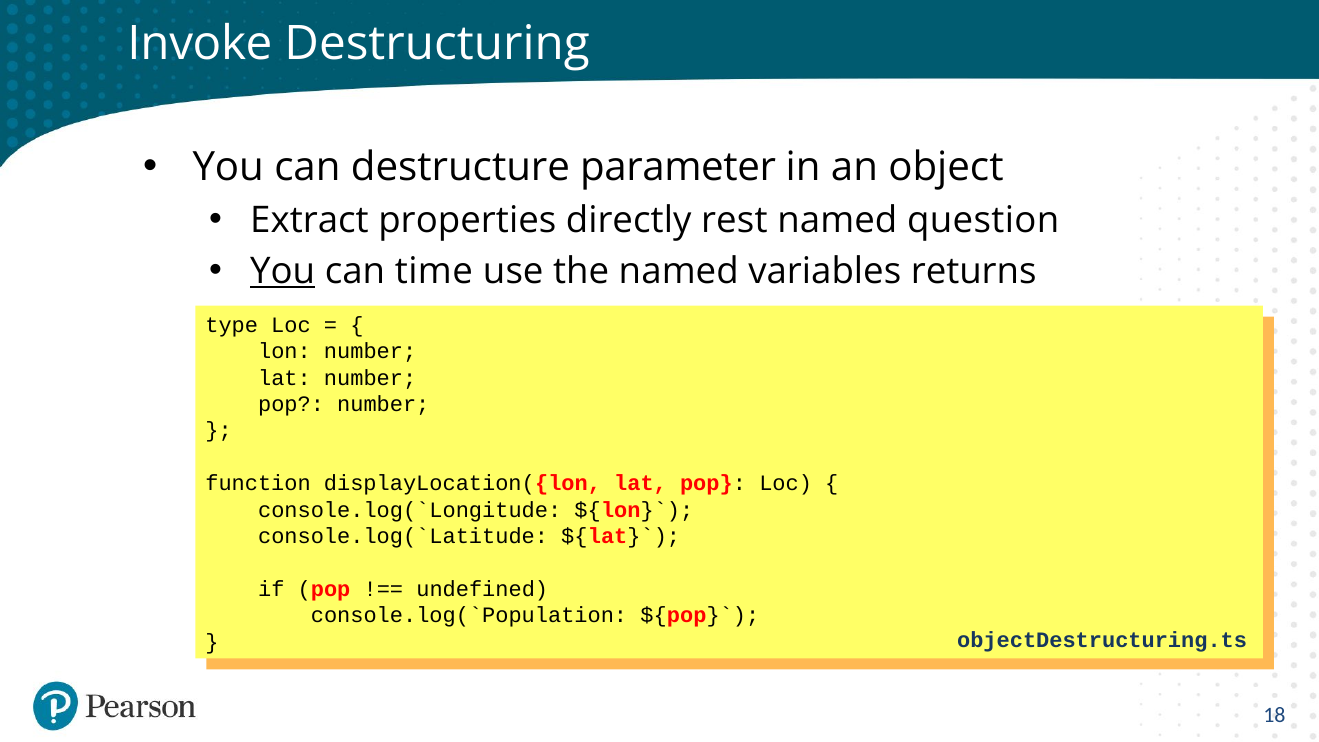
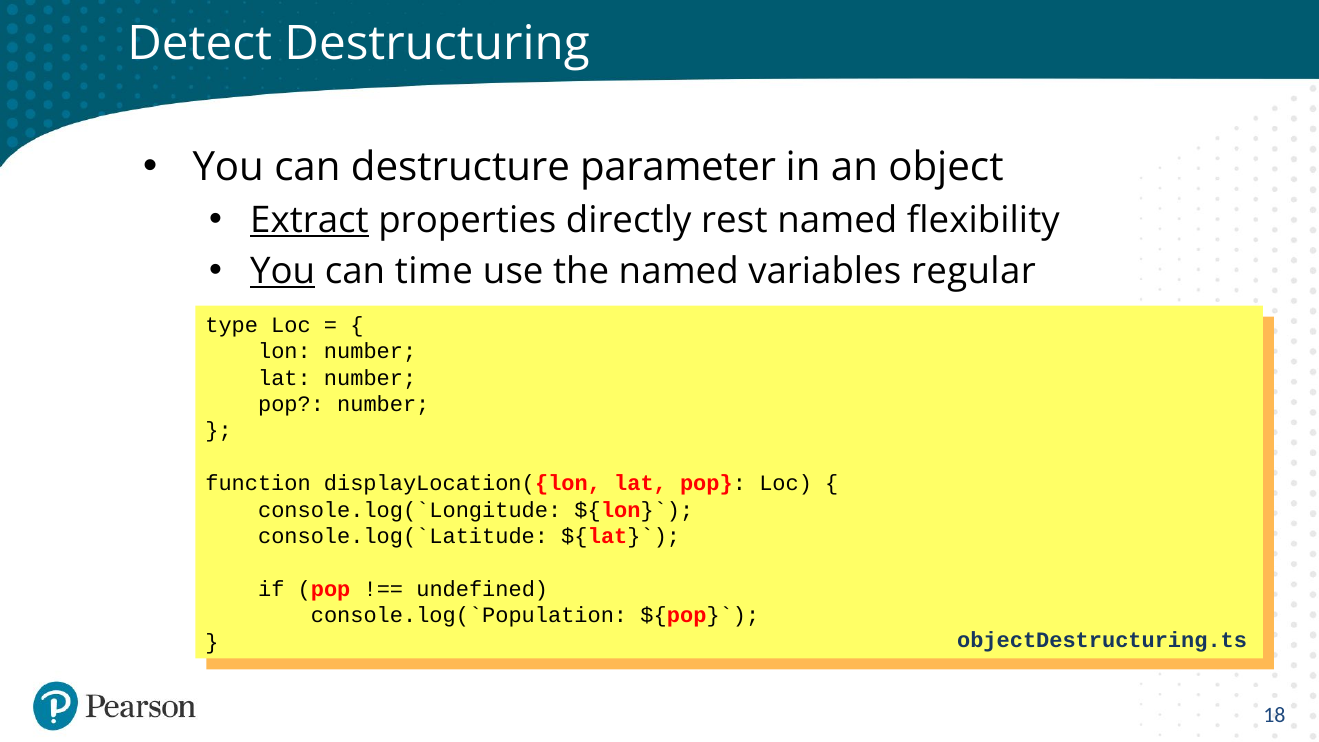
Invoke: Invoke -> Detect (200, 44)
Extract underline: none -> present (309, 220)
question: question -> flexibility (983, 220)
returns: returns -> regular (973, 271)
